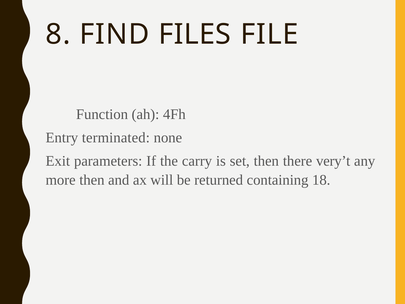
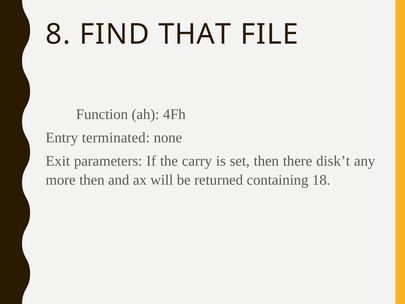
FILES: FILES -> THAT (195, 34)
very’t: very’t -> disk’t (333, 161)
